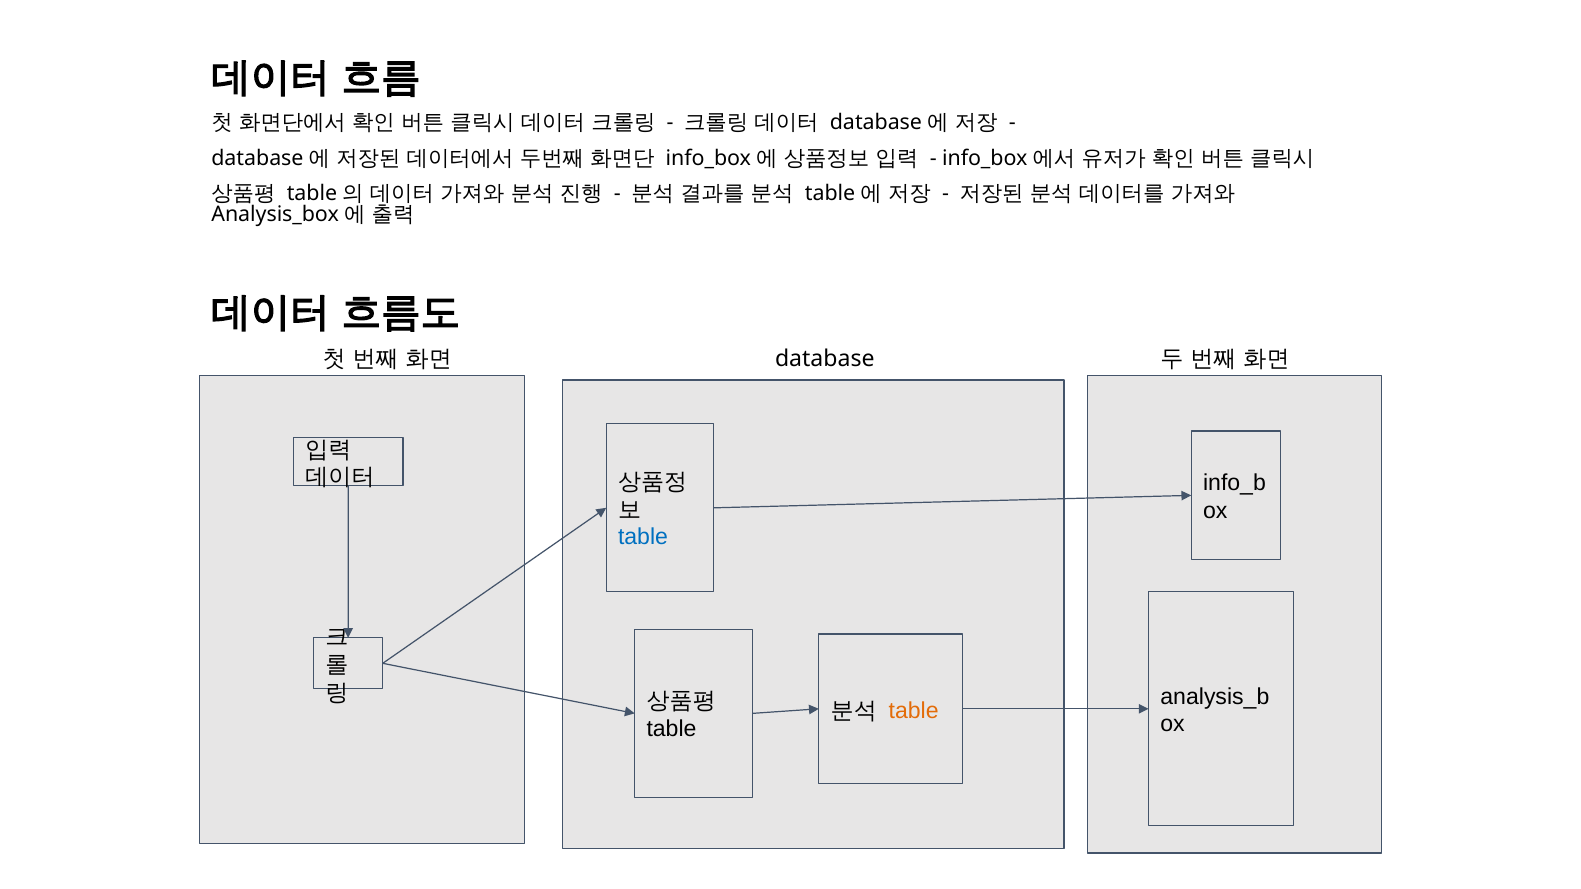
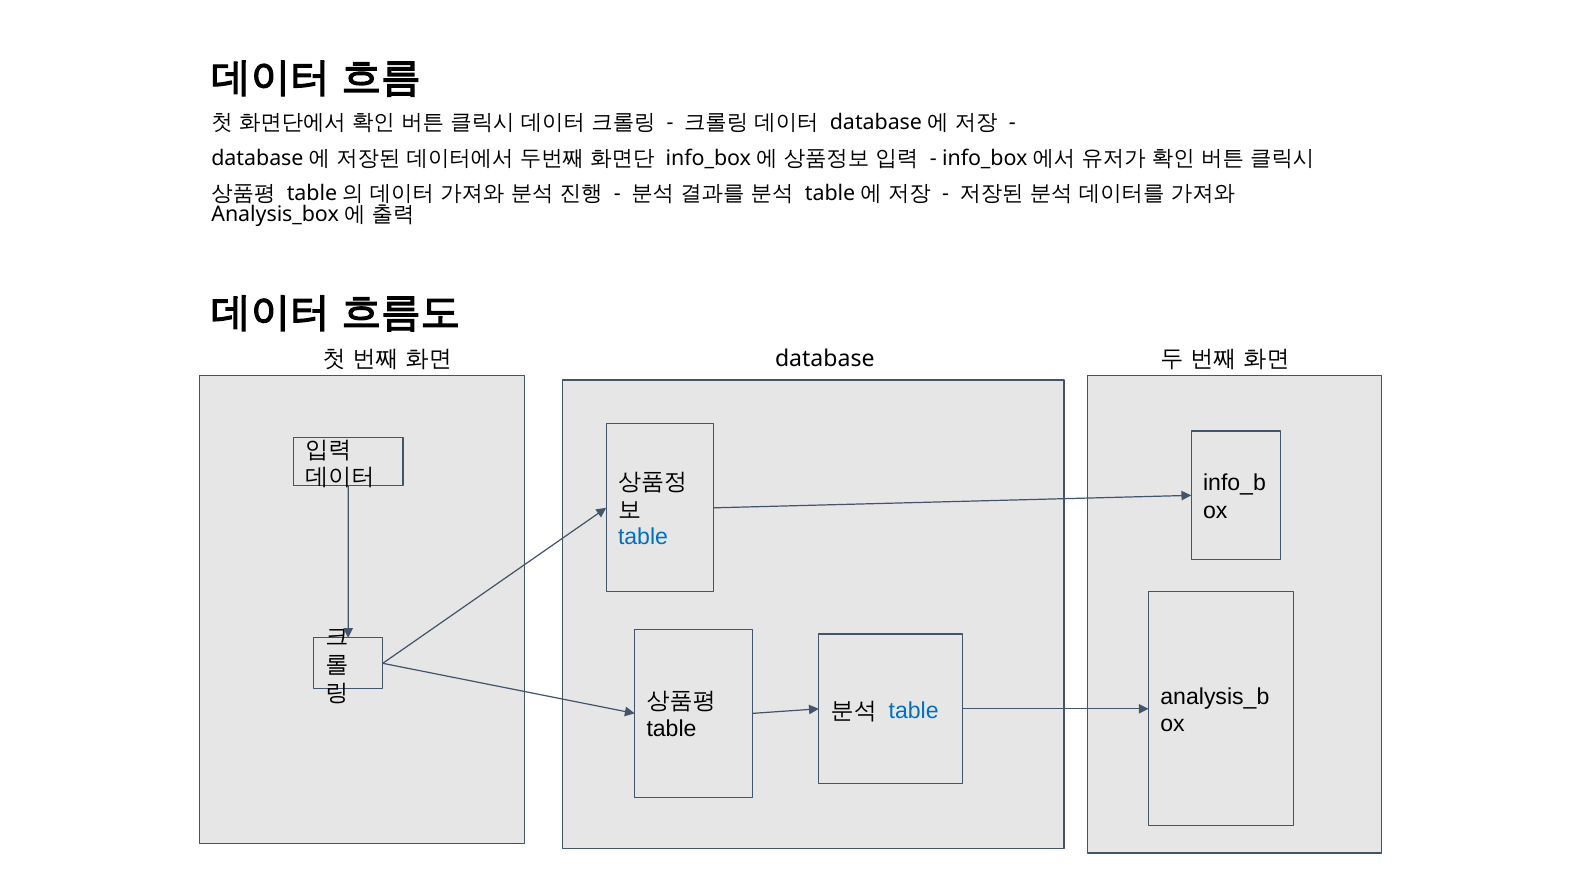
table colour: orange -> blue (914, 711)
